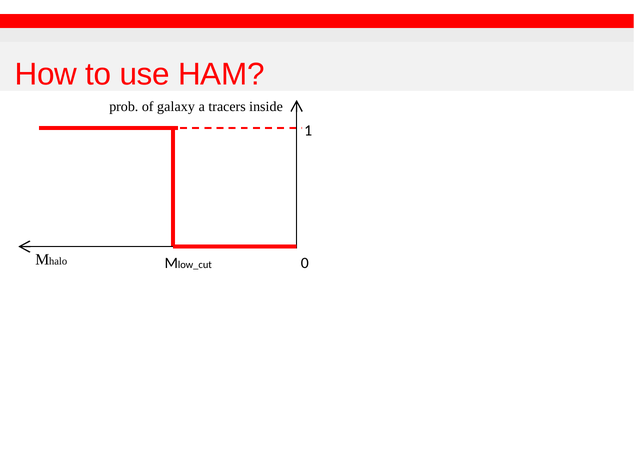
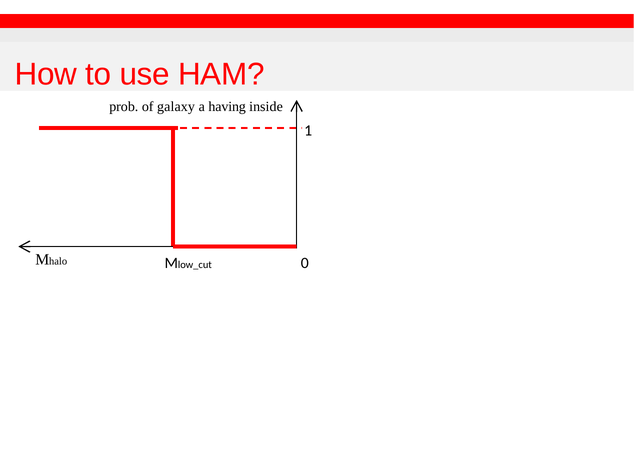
tracers: tracers -> having (227, 106)
